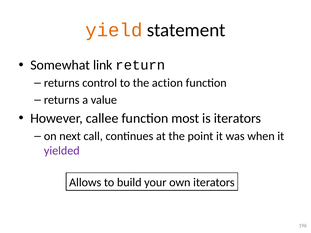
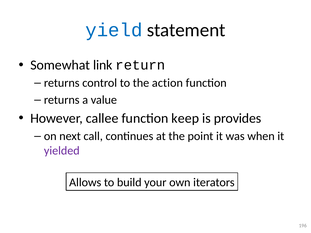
yield colour: orange -> blue (114, 30)
most: most -> keep (185, 118)
is iterators: iterators -> provides (238, 118)
